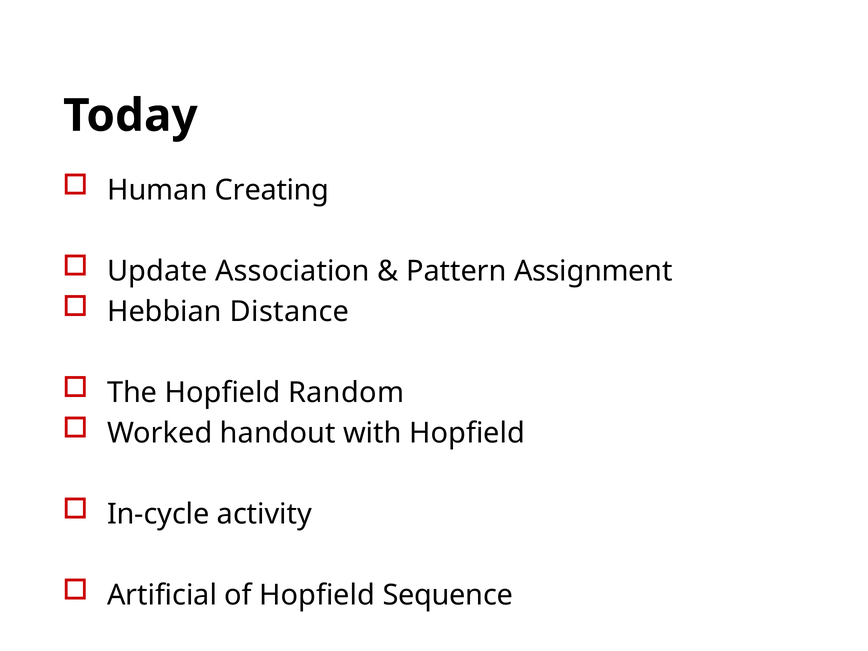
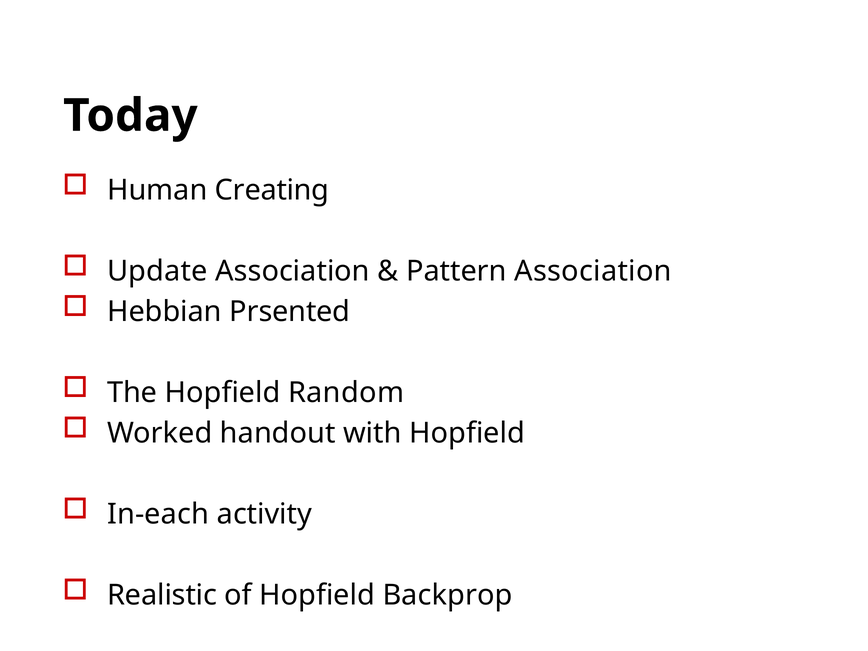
Pattern Assignment: Assignment -> Association (593, 271)
Distance: Distance -> Prsented (290, 312)
In-cycle: In-cycle -> In-each (158, 514)
Artificial: Artificial -> Realistic (162, 595)
Sequence: Sequence -> Backprop (448, 595)
